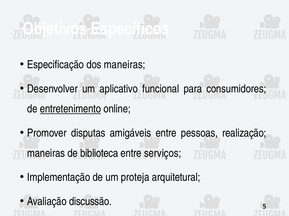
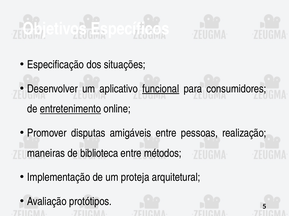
dos maneiras: maneiras -> situações (125, 65)
funcional underline: none -> present (161, 89)
serviços: serviços -> métodos (163, 154)
discussão: discussão -> protótipos (90, 202)
